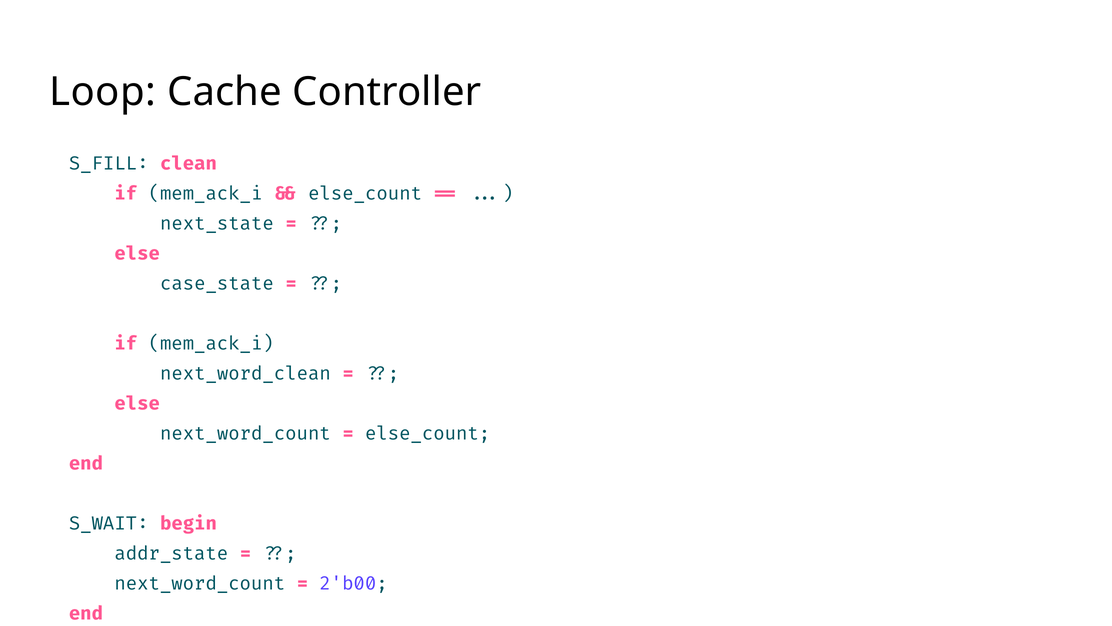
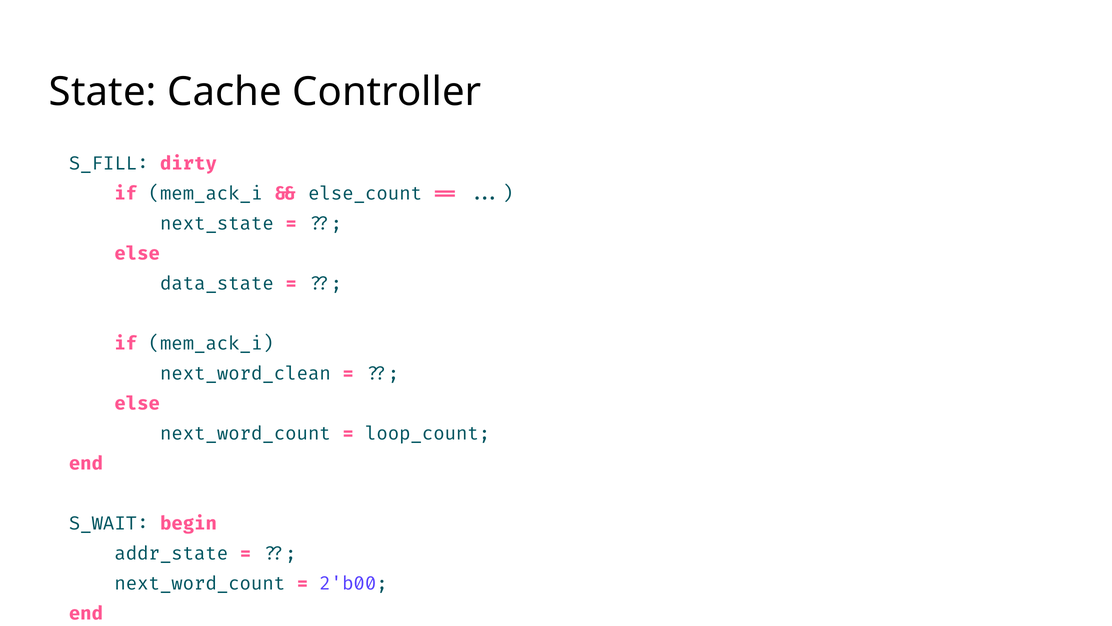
Loop: Loop -> State (103, 92)
clean: clean -> dirty (189, 163)
case_state: case_state -> data_state (217, 283)
else_count: else_count -> loop_count (428, 433)
